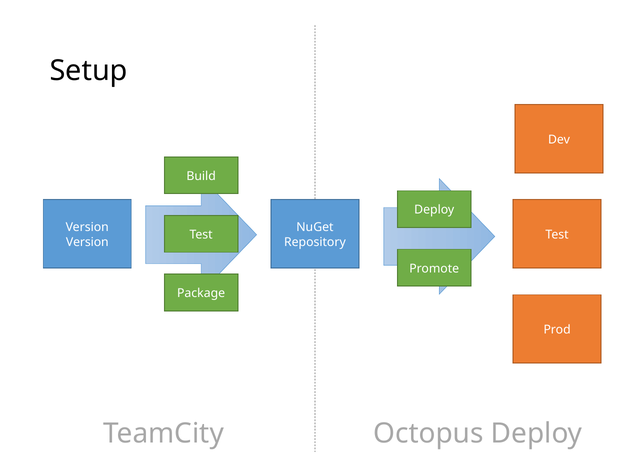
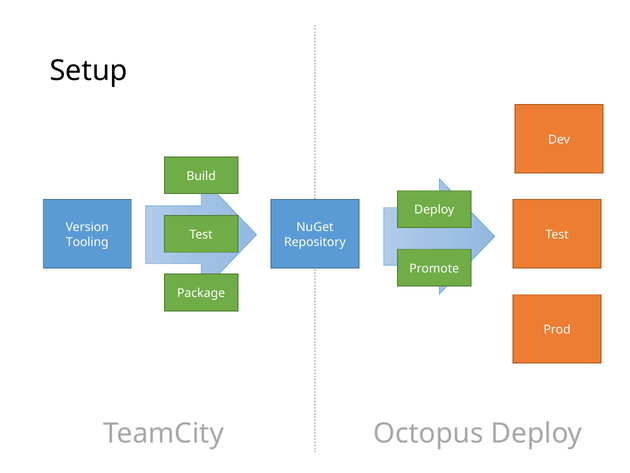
Version: Version -> Tooling (87, 242)
